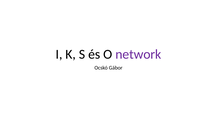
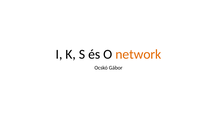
network colour: purple -> orange (138, 54)
